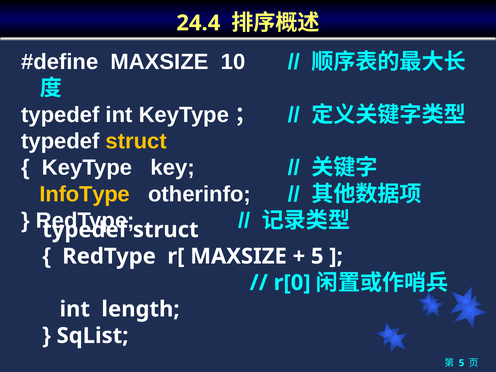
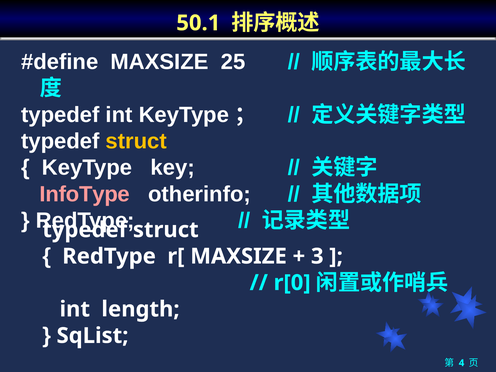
24.4: 24.4 -> 50.1 (198, 23)
10: 10 -> 25 (233, 62)
InfoType colour: yellow -> pink (85, 194)
5: 5 -> 3 (317, 256)
5: 5 -> 4 (462, 363)
